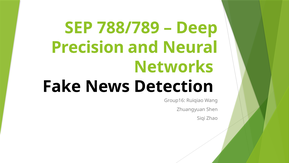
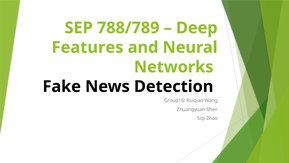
Precision: Precision -> Features (88, 47)
